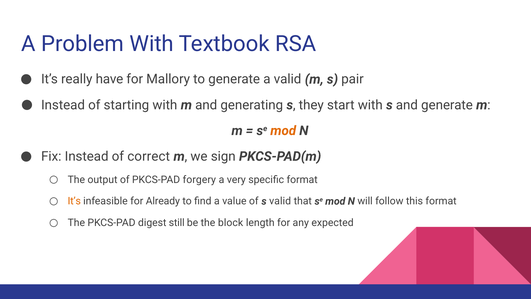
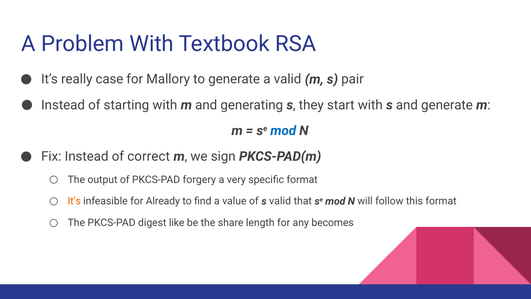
have: have -> case (109, 79)
mod colour: orange -> blue (283, 131)
still: still -> like (177, 223)
block: block -> share (231, 223)
expected: expected -> becomes (333, 223)
